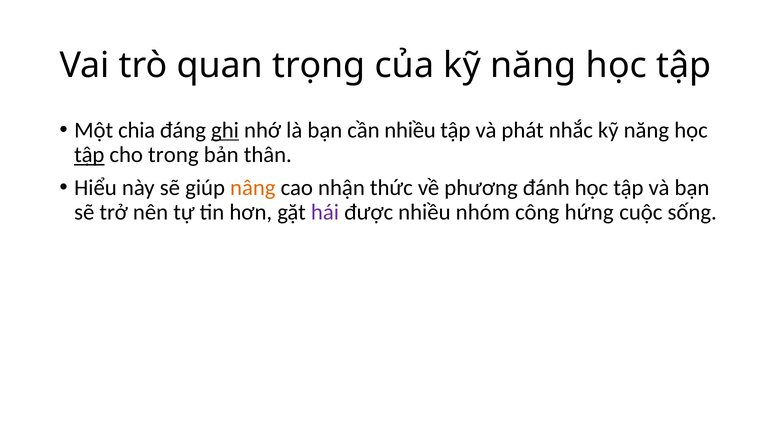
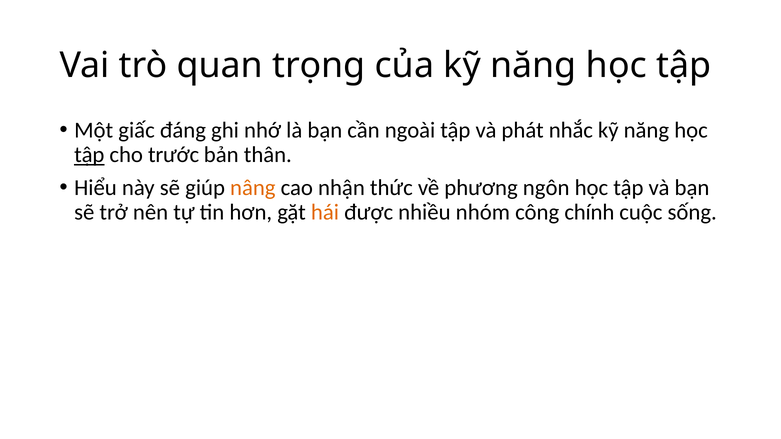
chia: chia -> giấc (137, 130)
ghi underline: present -> none (225, 130)
cần nhiều: nhiều -> ngoài (410, 130)
trong: trong -> trước (174, 155)
đánh: đánh -> ngôn (546, 188)
hái colour: purple -> orange (325, 212)
hứng: hứng -> chính (589, 212)
